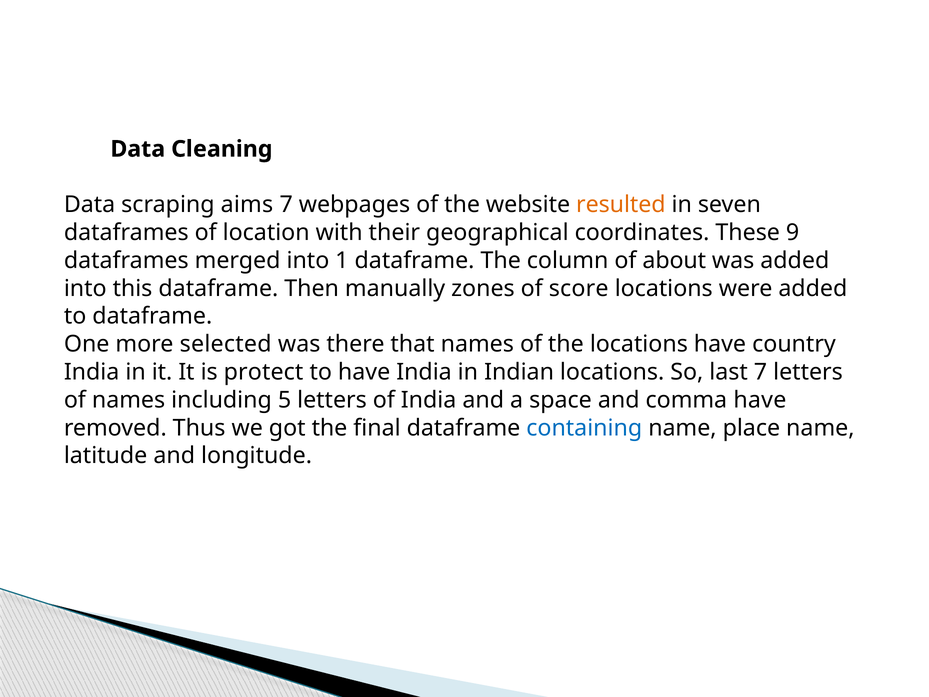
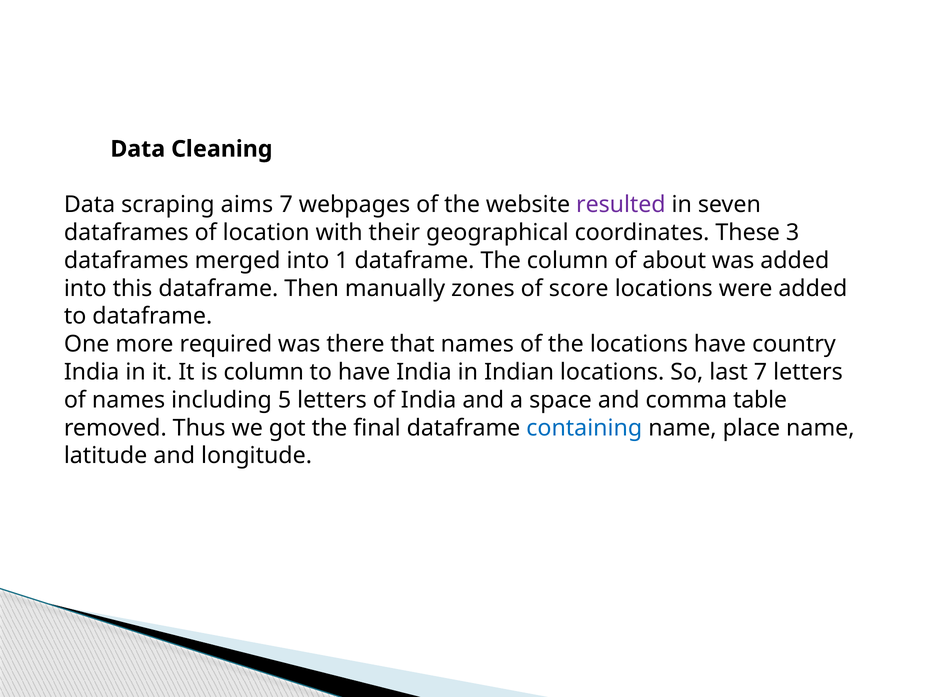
resulted colour: orange -> purple (621, 205)
9: 9 -> 3 (793, 233)
selected: selected -> required (226, 344)
is protect: protect -> column (264, 372)
comma have: have -> table (760, 400)
